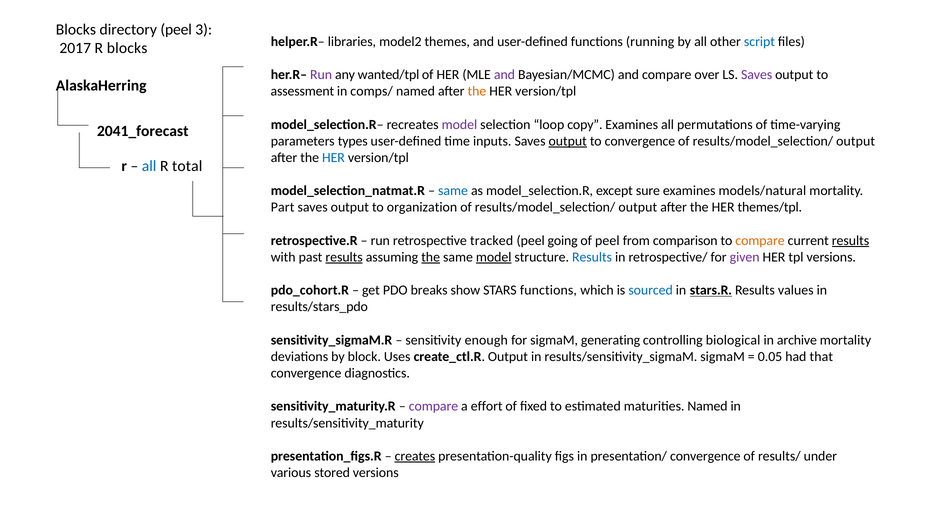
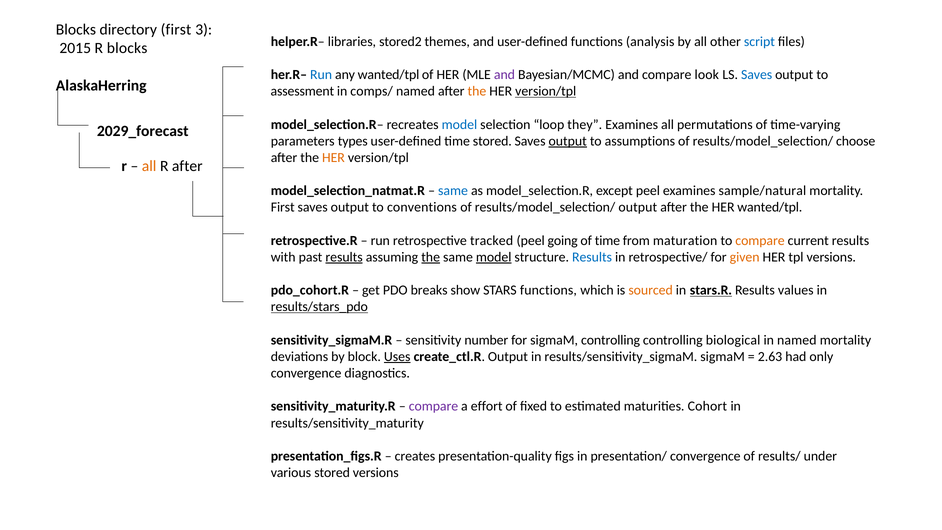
directory peel: peel -> first (176, 30)
model2: model2 -> stored2 (400, 42)
running: running -> analysis (650, 42)
2017: 2017 -> 2015 (75, 48)
Run colour: purple -> blue (321, 75)
over: over -> look (707, 75)
Saves colour: purple -> blue (757, 75)
version/tpl underline: none -> present (546, 91)
model colour: purple -> blue (459, 124)
copy: copy -> they (585, 124)
2041_forecast: 2041_forecast -> 2029_forecast (143, 131)
time inputs: inputs -> stored (492, 141)
to convergence: convergence -> assumptions (640, 141)
output: output -> choose (856, 141)
HER colour: blue -> orange (333, 158)
all colour: blue -> orange (149, 166)
R total: total -> after (187, 166)
except sure: sure -> peel (648, 191)
models/natural: models/natural -> sample/natural (762, 191)
Part: Part -> First (283, 207)
organization: organization -> conventions (422, 207)
HER themes/tpl: themes/tpl -> wanted/tpl (770, 207)
of peel: peel -> time (607, 240)
comparison: comparison -> maturation (685, 240)
results underline: present -> none (850, 240)
given colour: purple -> orange (745, 257)
sourced colour: blue -> orange (651, 290)
results/stars_pdo underline: none -> present (319, 307)
enough: enough -> number (486, 340)
sigmaM generating: generating -> controlling (611, 340)
in archive: archive -> named (797, 340)
Uses underline: none -> present (397, 357)
0.05: 0.05 -> 2.63 (770, 357)
that: that -> only (821, 357)
maturities Named: Named -> Cohort (707, 406)
creates underline: present -> none (415, 456)
